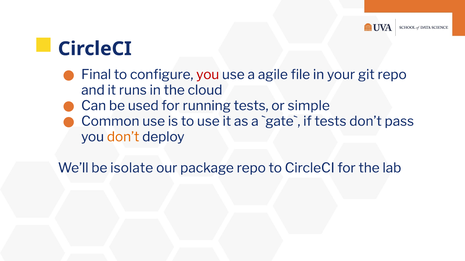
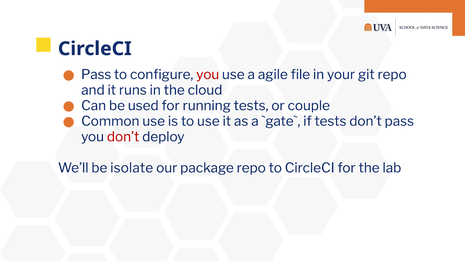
Final: Final -> Pass (96, 75)
simple: simple -> couple (309, 106)
don’t colour: orange -> red (123, 137)
